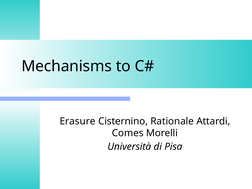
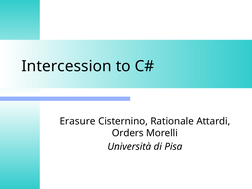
Mechanisms: Mechanisms -> Intercession (67, 66)
Comes: Comes -> Orders (128, 133)
